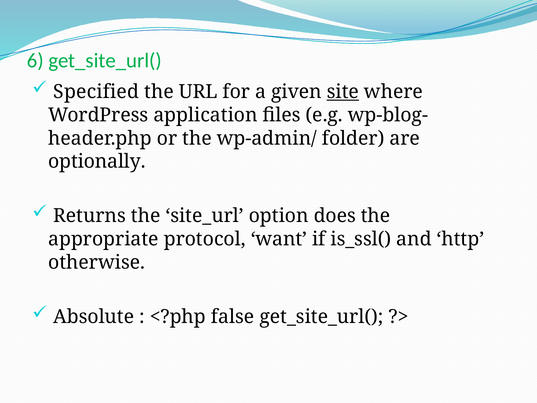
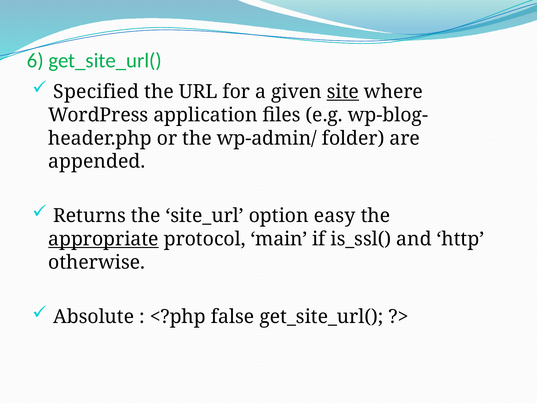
optionally: optionally -> appended (97, 161)
does: does -> easy (335, 216)
appropriate underline: none -> present (103, 239)
want: want -> main (279, 239)
